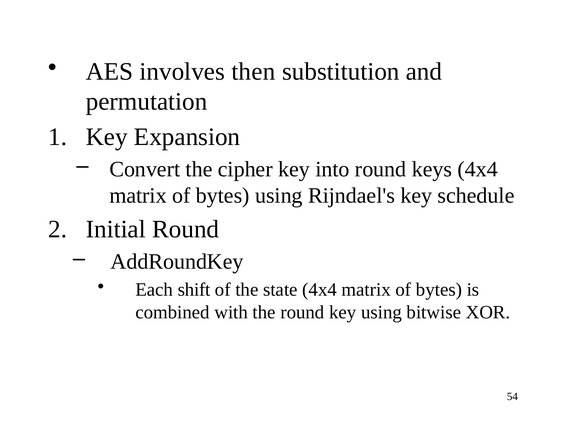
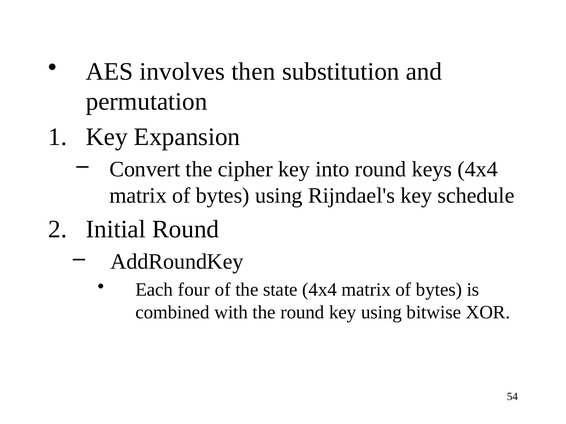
shift: shift -> four (194, 290)
